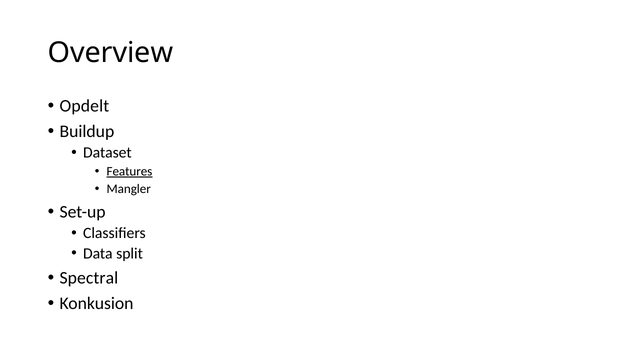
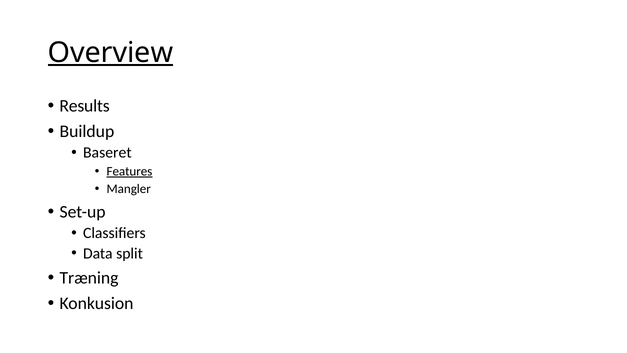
Overview underline: none -> present (111, 53)
Opdelt: Opdelt -> Results (85, 106)
Dataset: Dataset -> Baseret (107, 153)
Spectral: Spectral -> Træning (89, 278)
